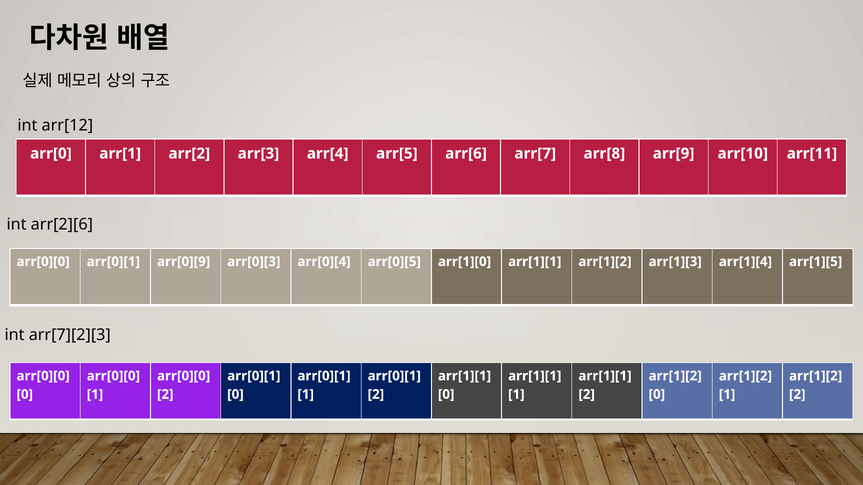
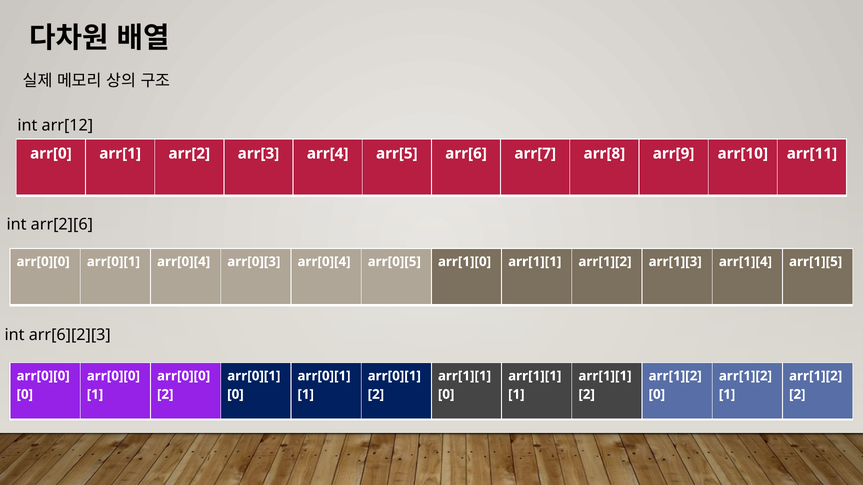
arr[0][1 arr[0][9: arr[0][9 -> arr[0][4 (184, 262)
arr[7][2][3: arr[7][2][3 -> arr[6][2][3 (70, 335)
